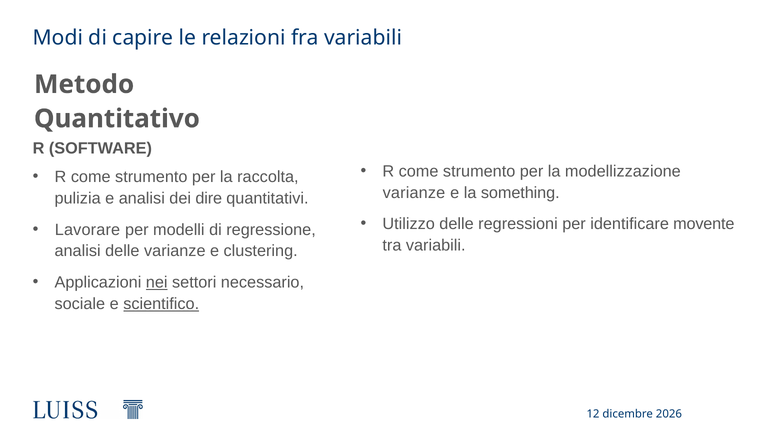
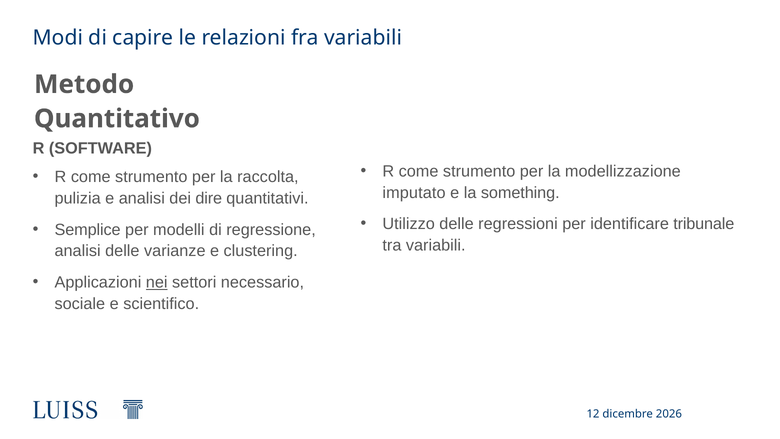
varianze: varianze -> imputato (414, 193)
movente: movente -> tribunale (704, 224)
Lavorare: Lavorare -> Semplice (88, 230)
scientifico underline: present -> none (161, 304)
